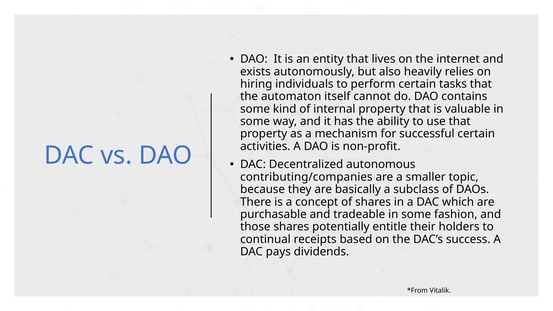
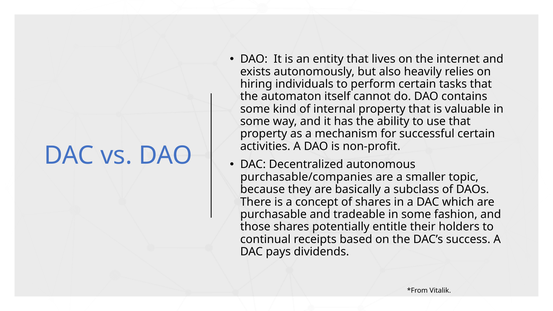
contributing/companies: contributing/companies -> purchasable/companies (306, 177)
